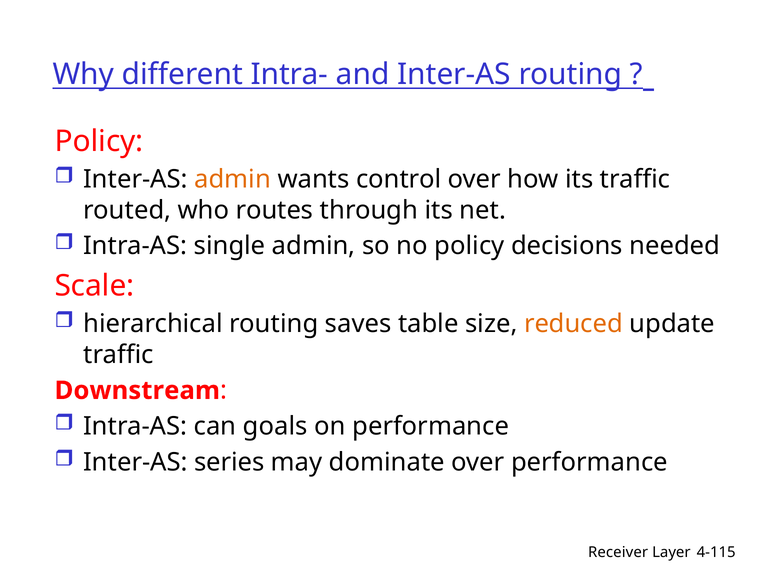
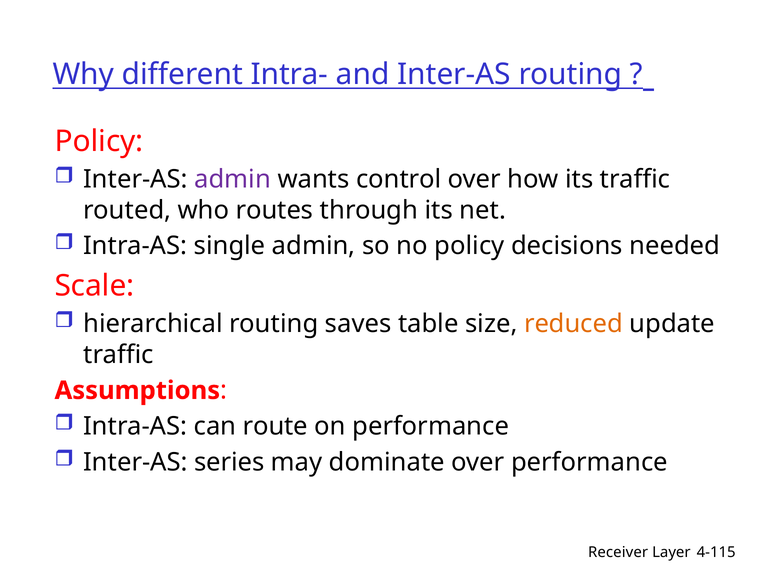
admin colour: orange -> purple (233, 179)
Downstream: Downstream -> Assumptions (137, 390)
goals: goals -> route (275, 426)
